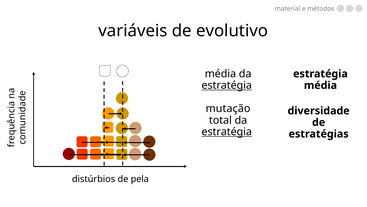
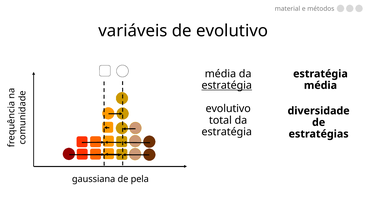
mutação: mutação -> evolutivo (228, 108)
estratégia underline: present -> none (227, 131)
distúrbios: distúrbios -> gaussiana (94, 179)
